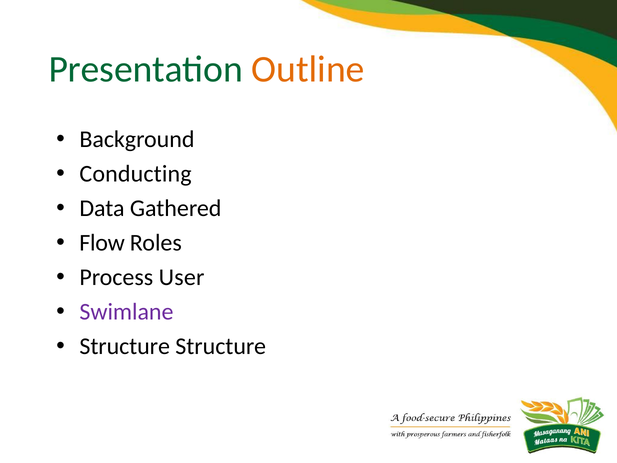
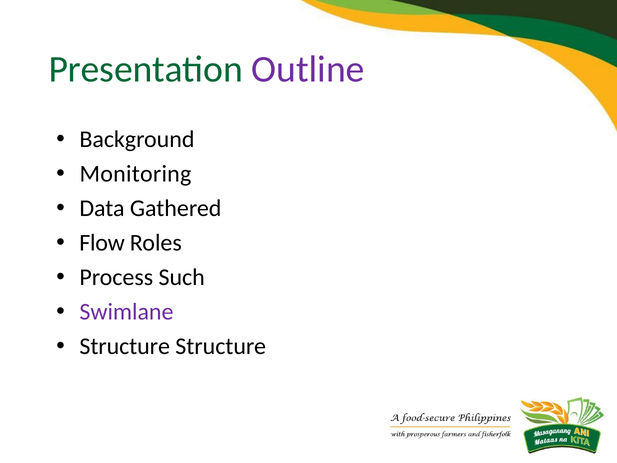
Outline colour: orange -> purple (308, 69)
Conducting: Conducting -> Monitoring (135, 174)
User: User -> Such (182, 277)
